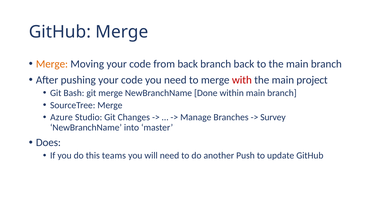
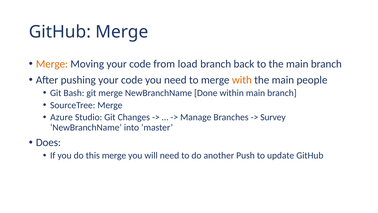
from back: back -> load (188, 64)
with colour: red -> orange (242, 80)
project: project -> people (312, 80)
this teams: teams -> merge (114, 155)
